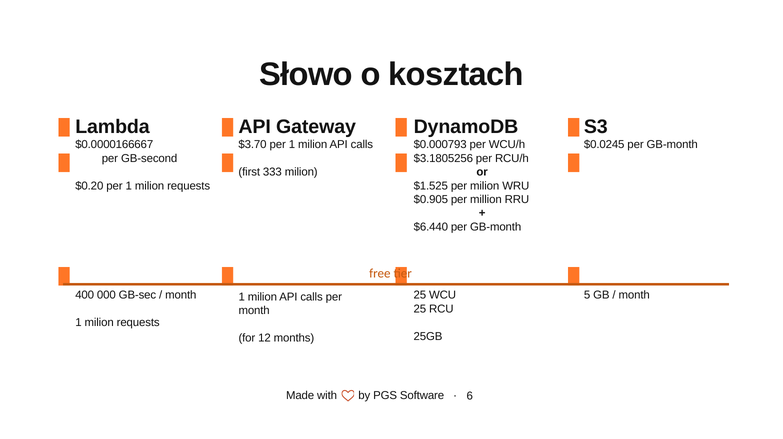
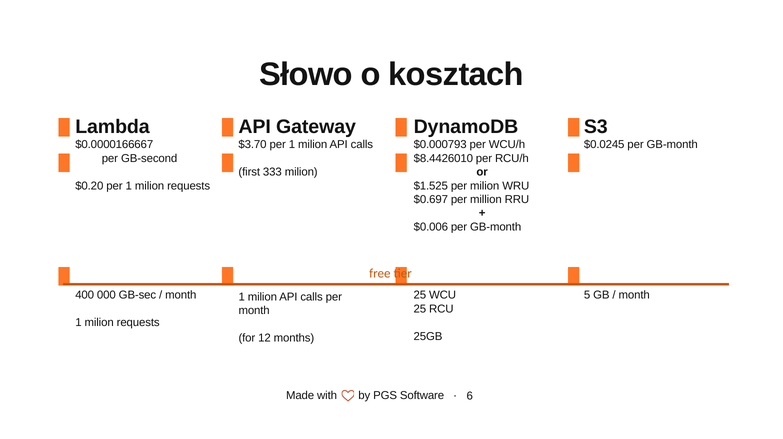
$3.1805256: $3.1805256 -> $8.4426010 (443, 159)
$0.905: $0.905 -> $0.697 (431, 200)
$6.440: $6.440 -> $0.006 (431, 227)
